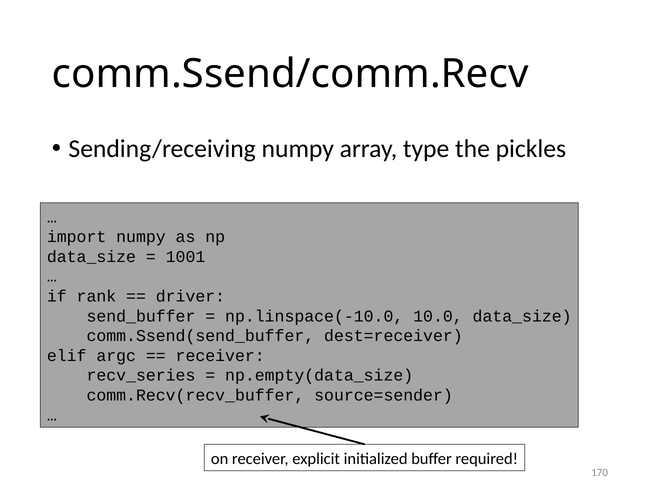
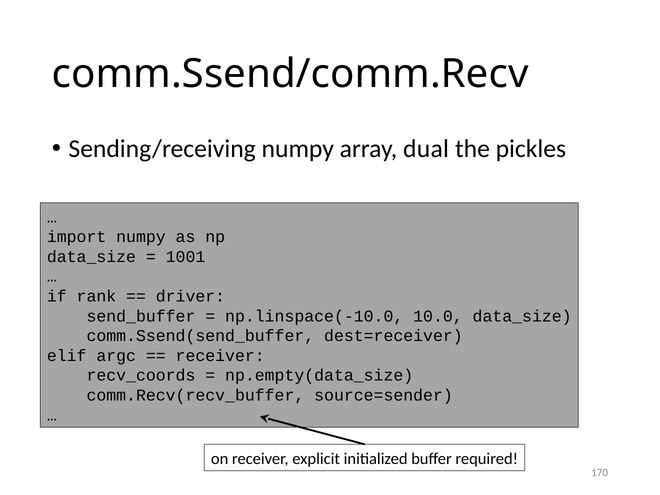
type: type -> dual (426, 149)
recv_series: recv_series -> recv_coords (141, 375)
